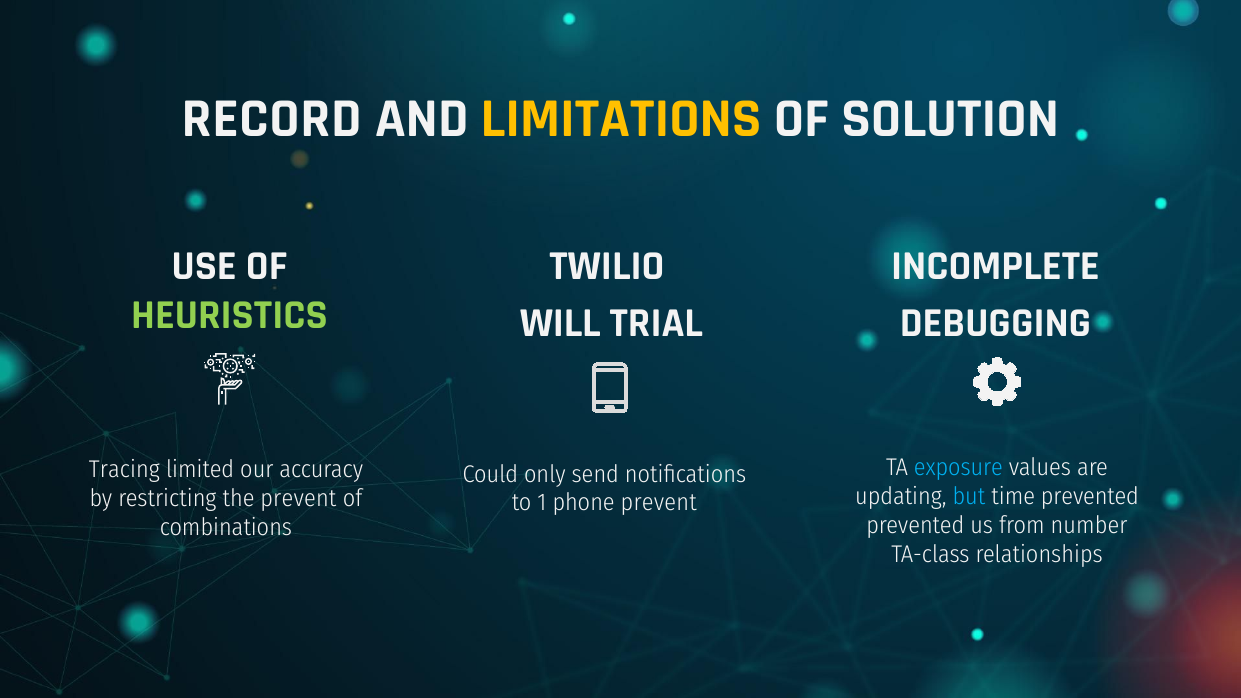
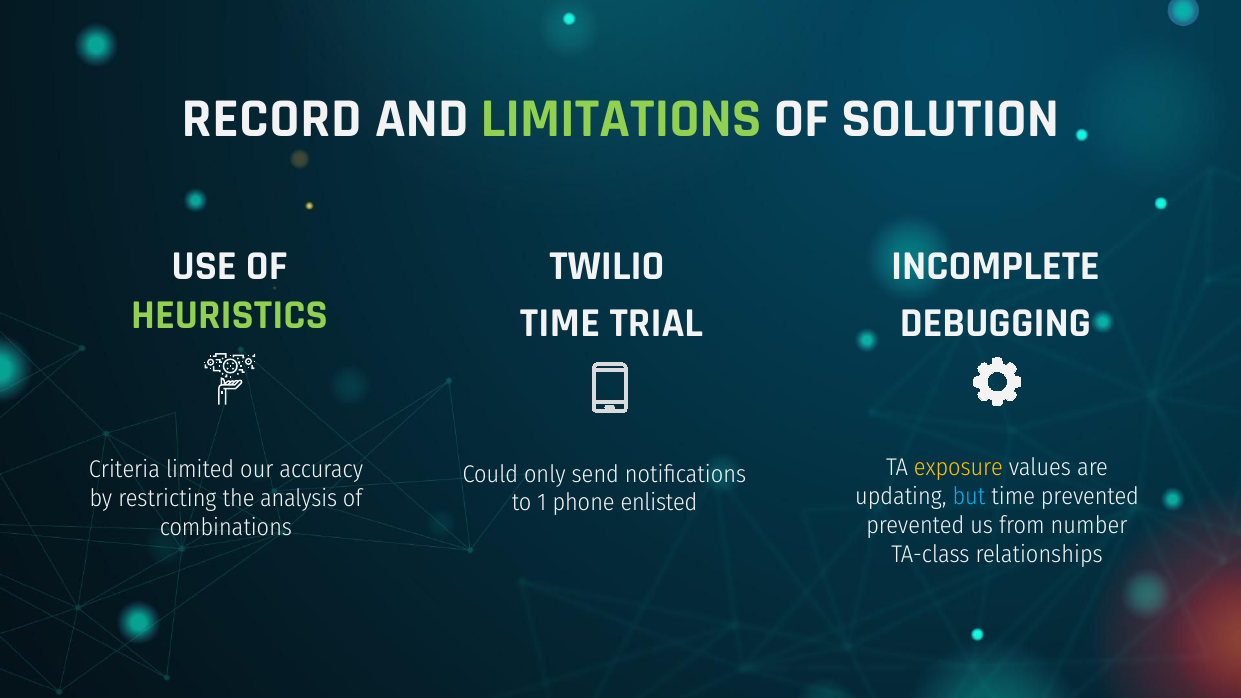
LIMITATIONS colour: yellow -> light green (621, 119)
WILL: WILL -> TIME (560, 323)
exposure colour: light blue -> yellow (958, 468)
Tracing: Tracing -> Criteria (124, 470)
the prevent: prevent -> analysis (299, 499)
phone prevent: prevent -> enlisted (659, 503)
